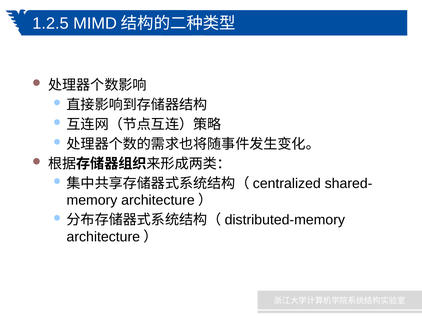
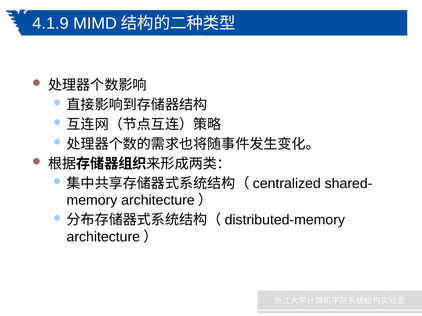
1.2.5: 1.2.5 -> 4.1.9 (50, 24)
